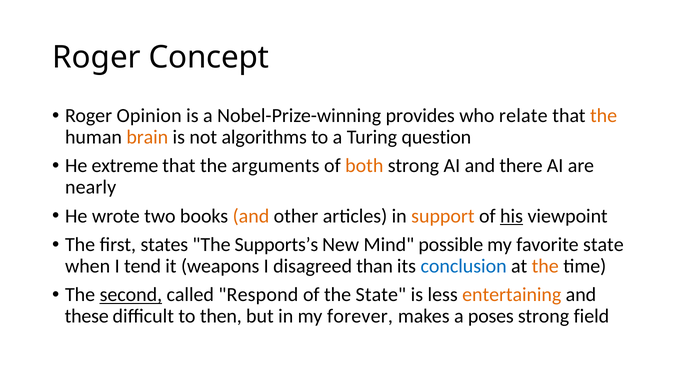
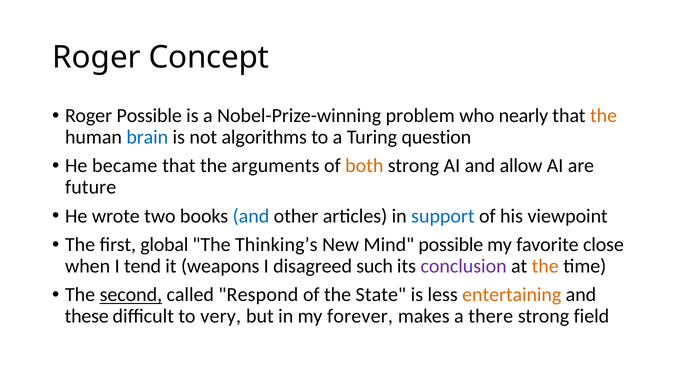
Roger Opinion: Opinion -> Possible (149, 116)
provides: provides -> problem (420, 116)
relate: relate -> nearly (523, 116)
brain colour: orange -> blue (147, 137)
extreme: extreme -> became (125, 166)
there: there -> allow (521, 166)
nearly: nearly -> future (91, 188)
and colour: orange -> blue (251, 216)
support colour: orange -> blue (443, 216)
his underline: present -> none (512, 216)
states: states -> global (164, 245)
Supports’s: Supports’s -> Thinking’s (276, 245)
favorite state: state -> close (603, 245)
than: than -> such (375, 266)
conclusion colour: blue -> purple (464, 266)
then: then -> very (221, 317)
poses: poses -> there (491, 317)
